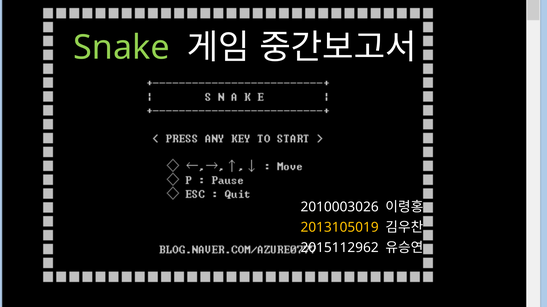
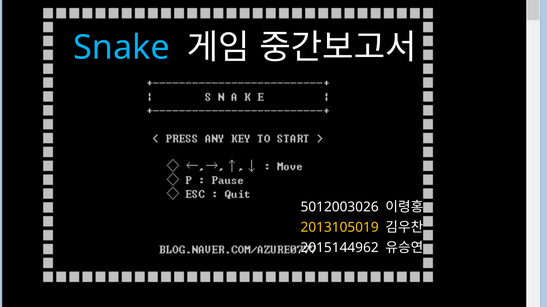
Snake colour: light green -> light blue (121, 48)
2010003026: 2010003026 -> 5012003026 (340, 207)
2015112962: 2015112962 -> 2015144962 (340, 248)
